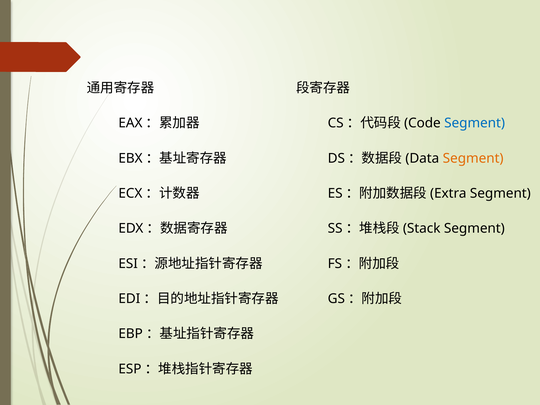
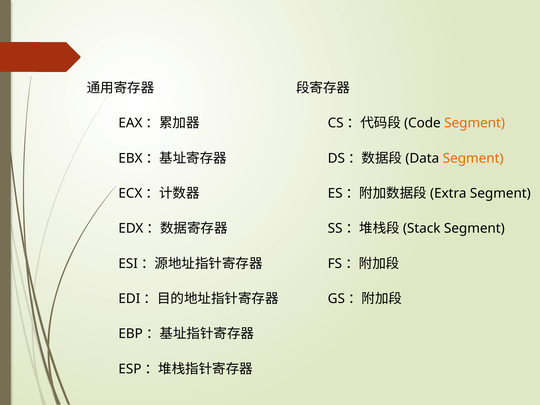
Segment colour: blue -> orange (475, 123)
